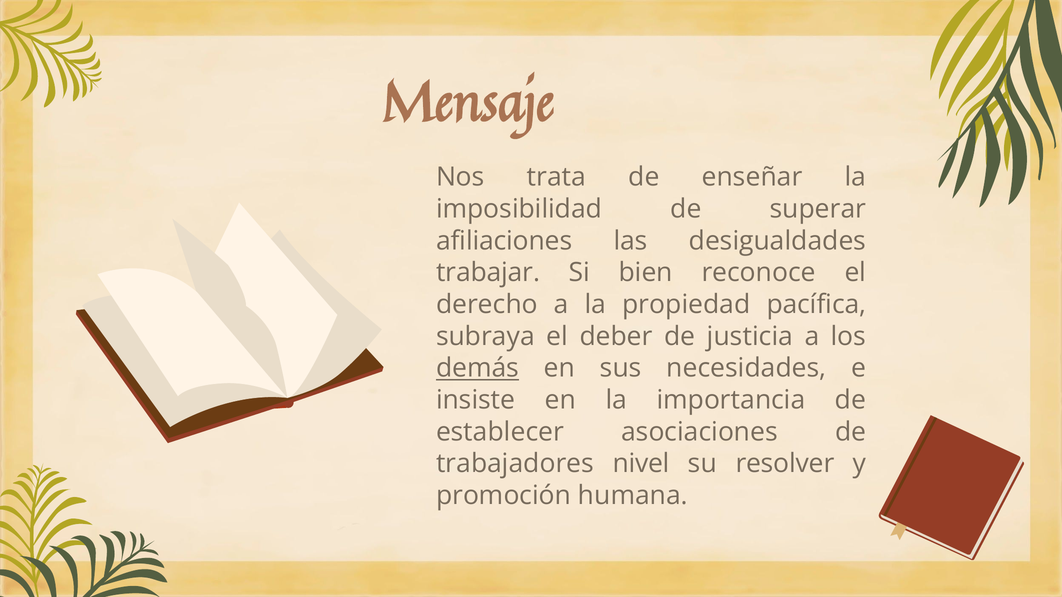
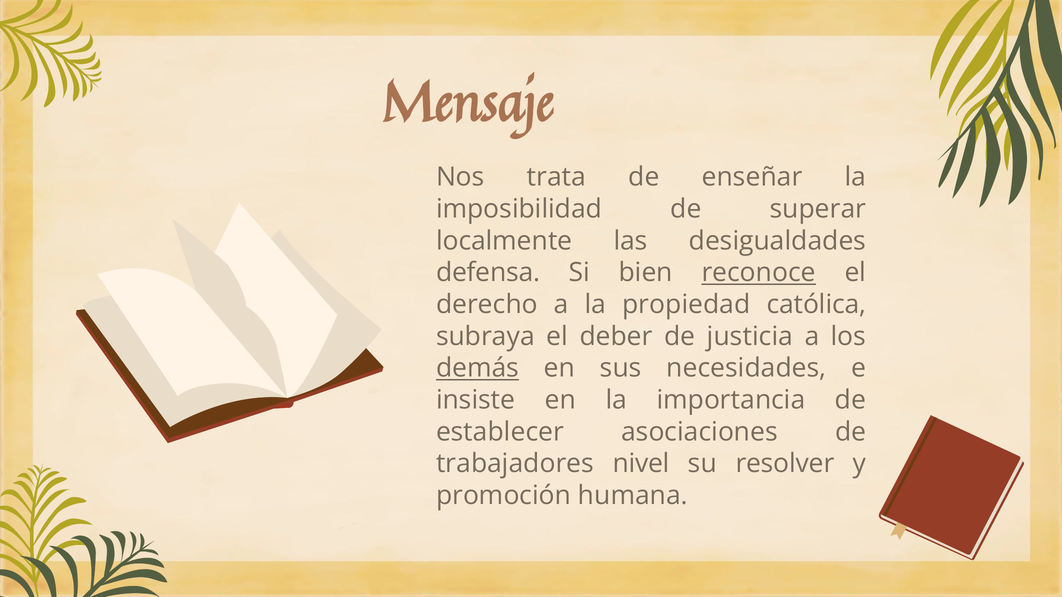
afiliaciones: afiliaciones -> localmente (504, 241)
trabajar: trabajar -> defensa (488, 273)
reconoce underline: none -> present (759, 273)
pacífica: pacífica -> católica (816, 305)
